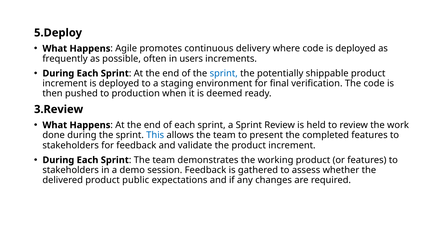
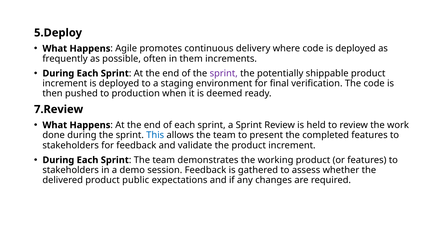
users: users -> them (191, 58)
sprint colour: blue -> purple (224, 73)
3.Review: 3.Review -> 7.Review (59, 109)
